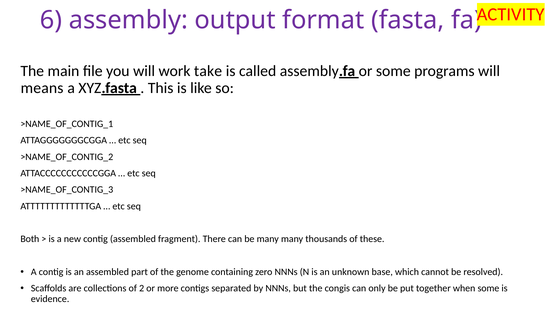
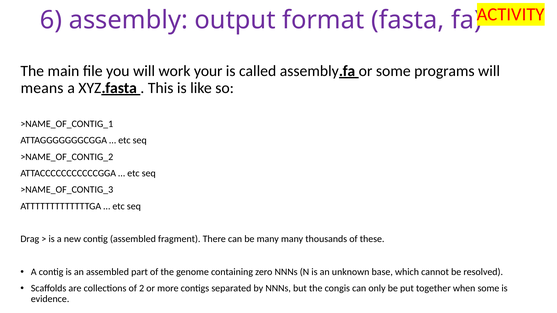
take: take -> your (208, 71)
Both: Both -> Drag (30, 239)
